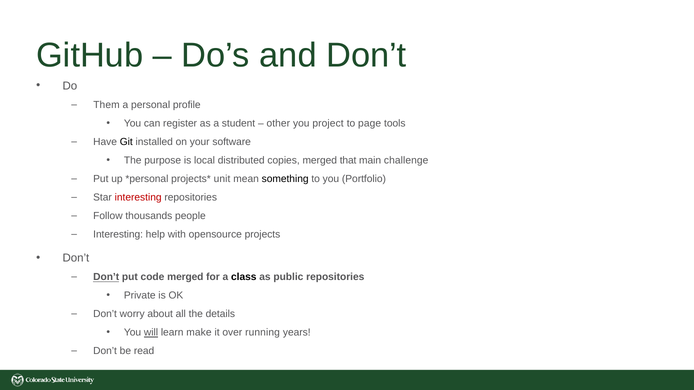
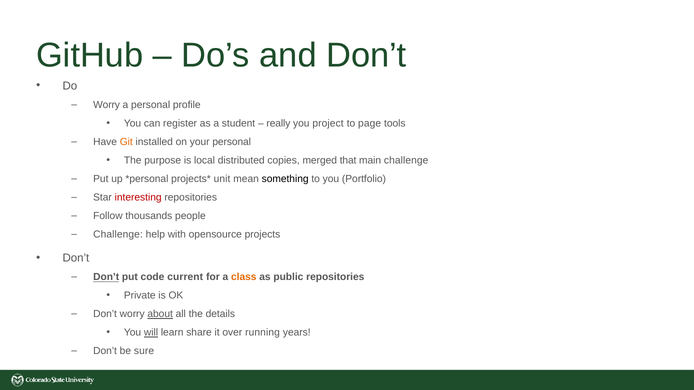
Them: Them -> Worry (107, 105)
other: other -> really (278, 124)
Git colour: black -> orange (126, 142)
your software: software -> personal (232, 142)
Interesting: Interesting -> Challenge (118, 235)
code merged: merged -> current (185, 277)
class colour: black -> orange (244, 277)
about underline: none -> present (160, 314)
make: make -> share (199, 333)
read: read -> sure (144, 351)
